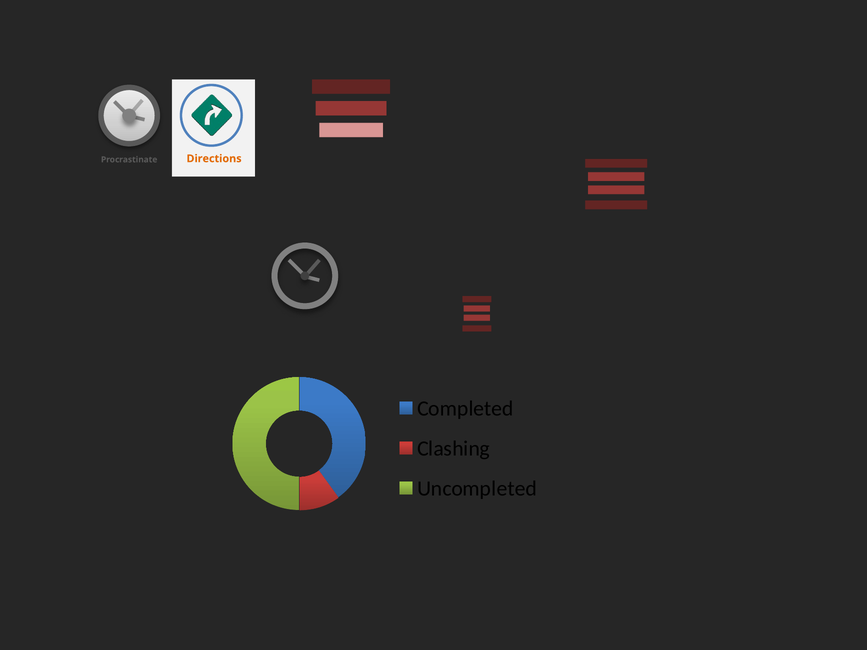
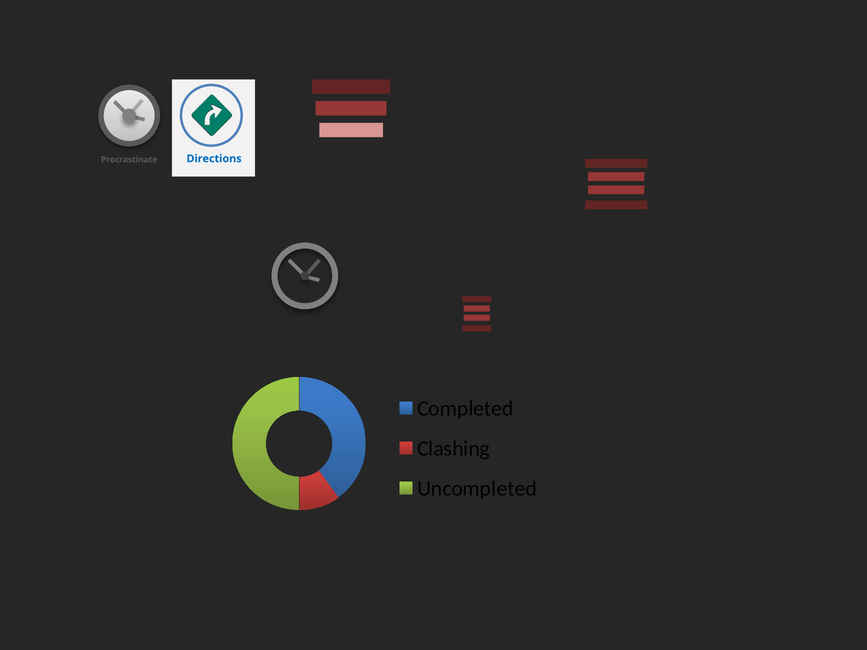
Directions colour: orange -> blue (214, 159)
